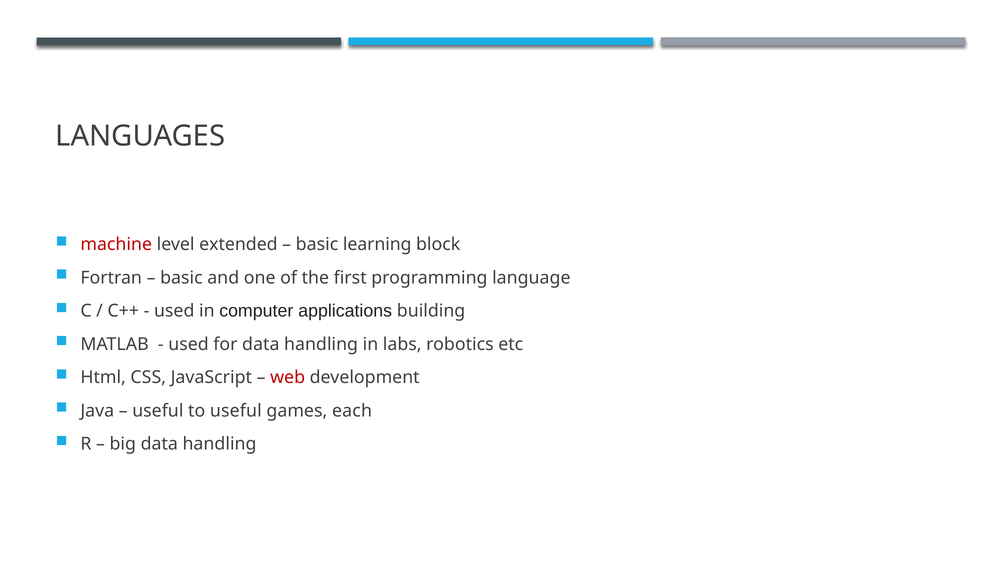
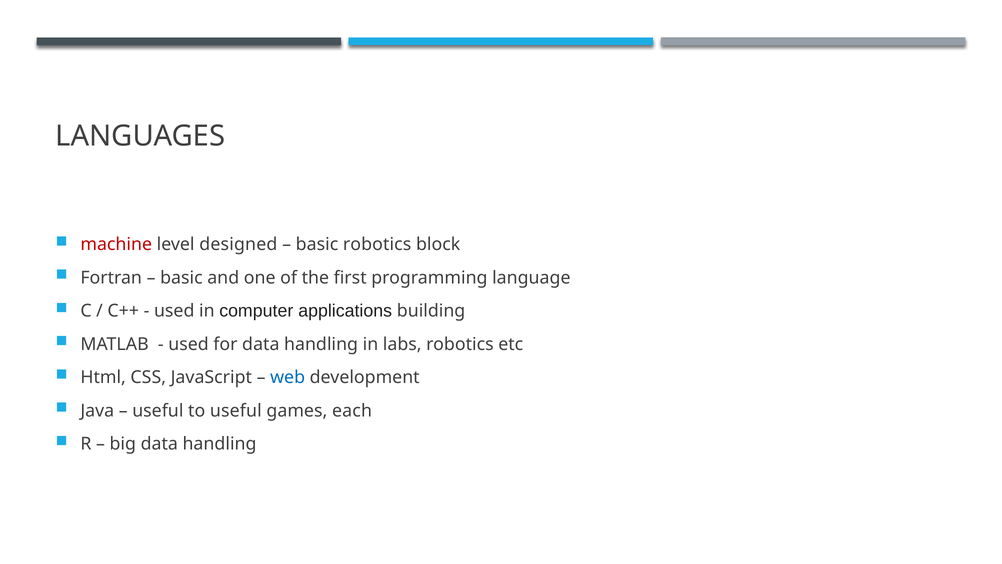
extended: extended -> designed (238, 244)
basic learning: learning -> robotics (377, 244)
web colour: red -> blue (288, 377)
